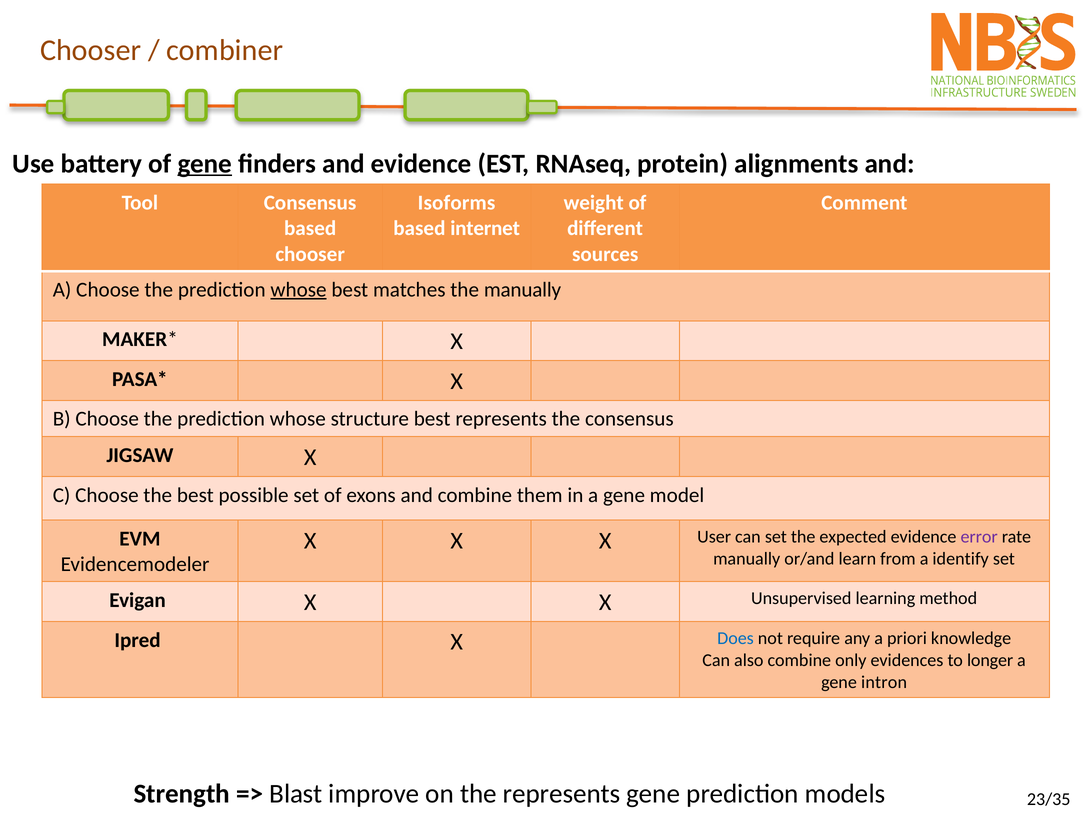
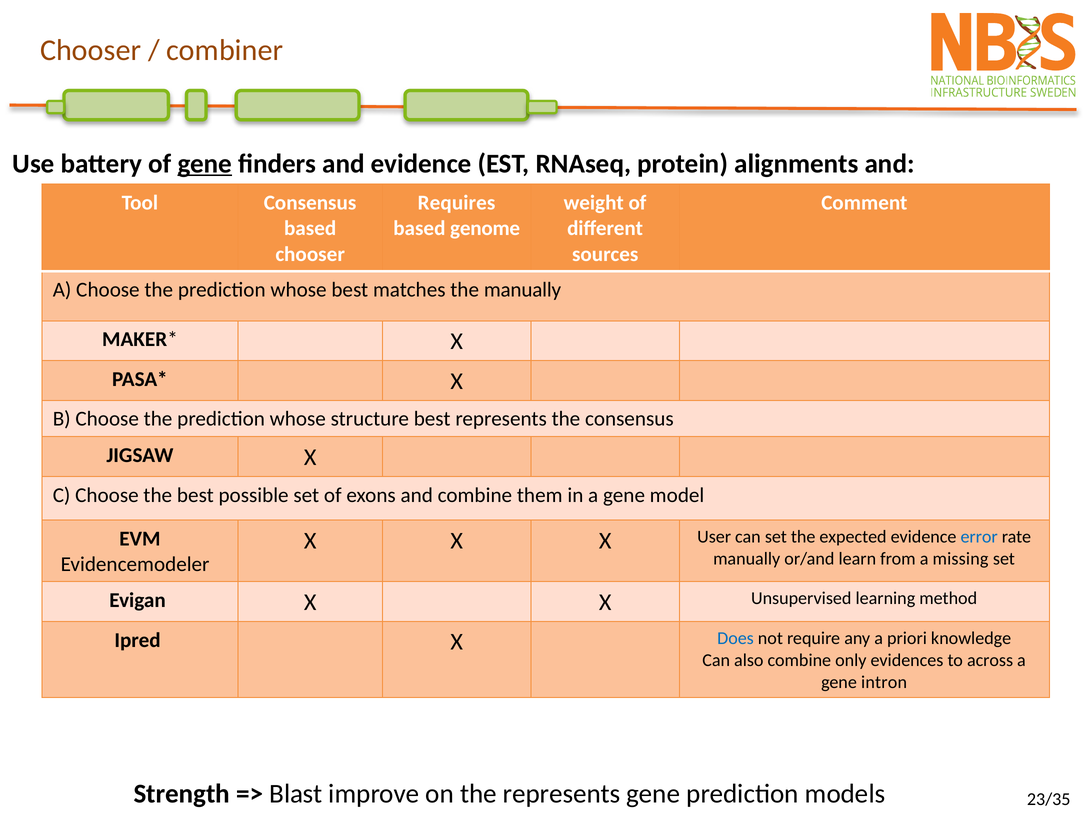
Isoforms: Isoforms -> Requires (457, 203)
internet: internet -> genome (485, 229)
whose underline: present -> none (299, 290)
error colour: purple -> blue (979, 537)
identify: identify -> missing (961, 559)
longer: longer -> across (990, 661)
